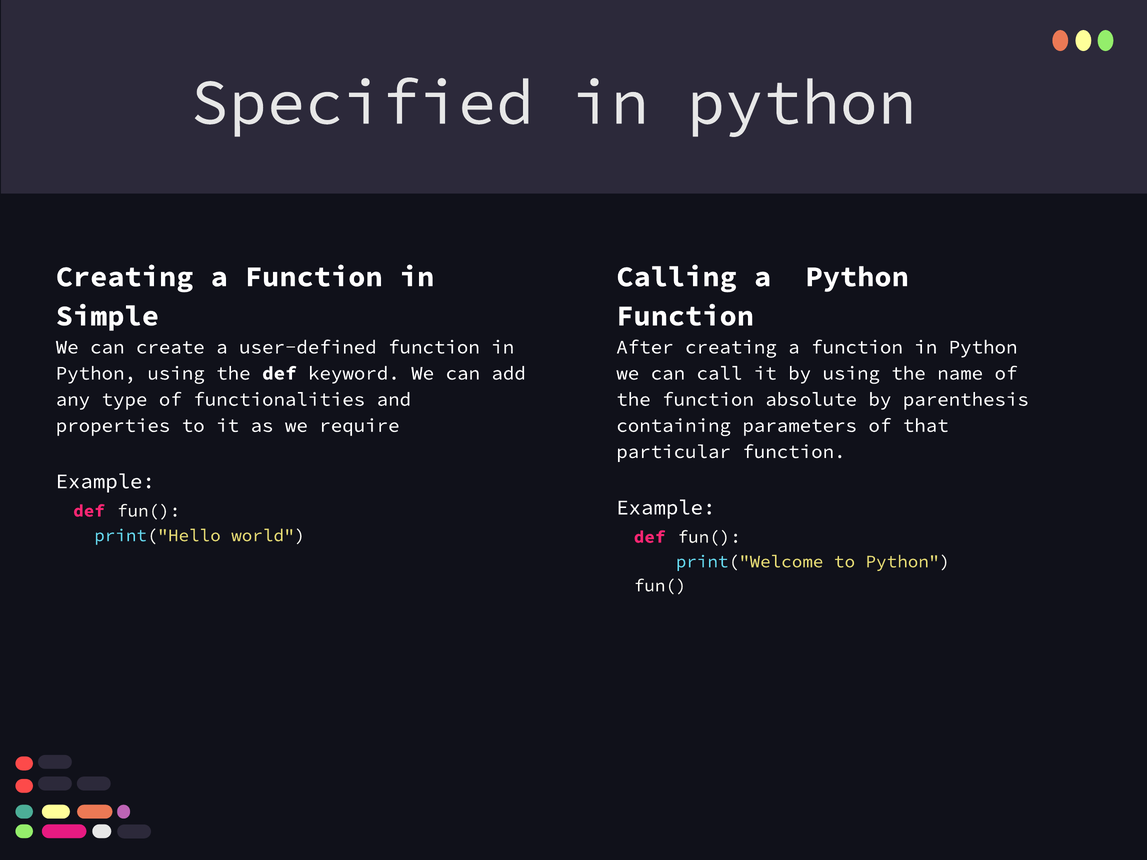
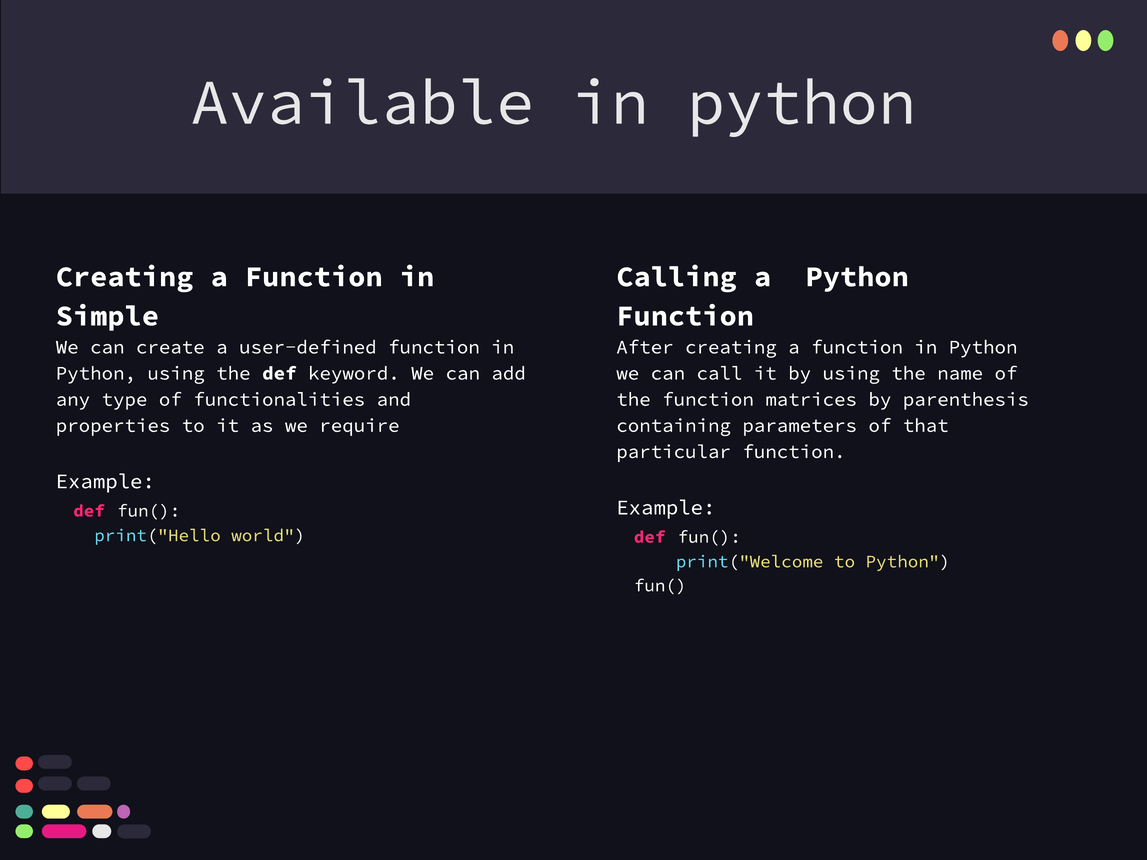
Specified: Specified -> Available (362, 103)
absolute: absolute -> matrices (811, 400)
